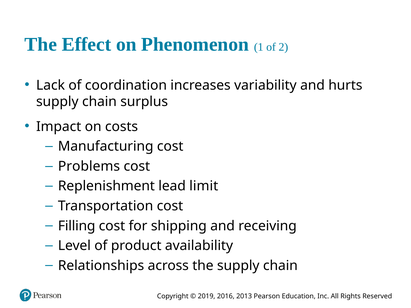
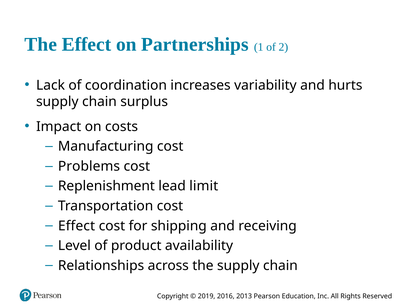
Phenomenon: Phenomenon -> Partnerships (195, 45)
Filling: Filling -> Effect (77, 226)
